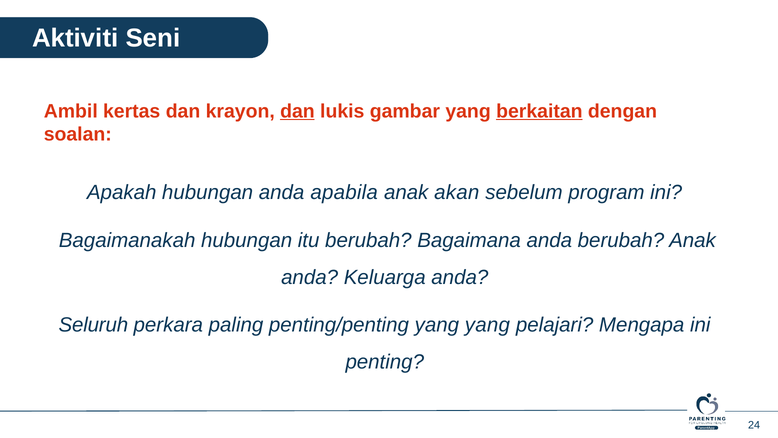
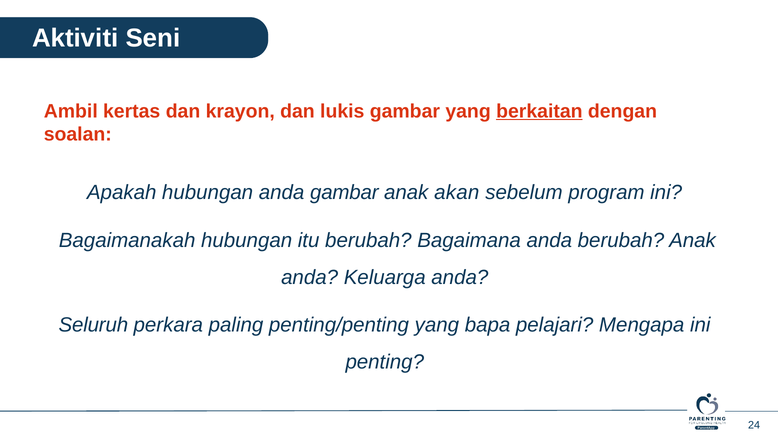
dan underline: present -> none (297, 111)
anda apabila: apabila -> gambar (344, 192)
yang yang: yang -> bapa (488, 325)
